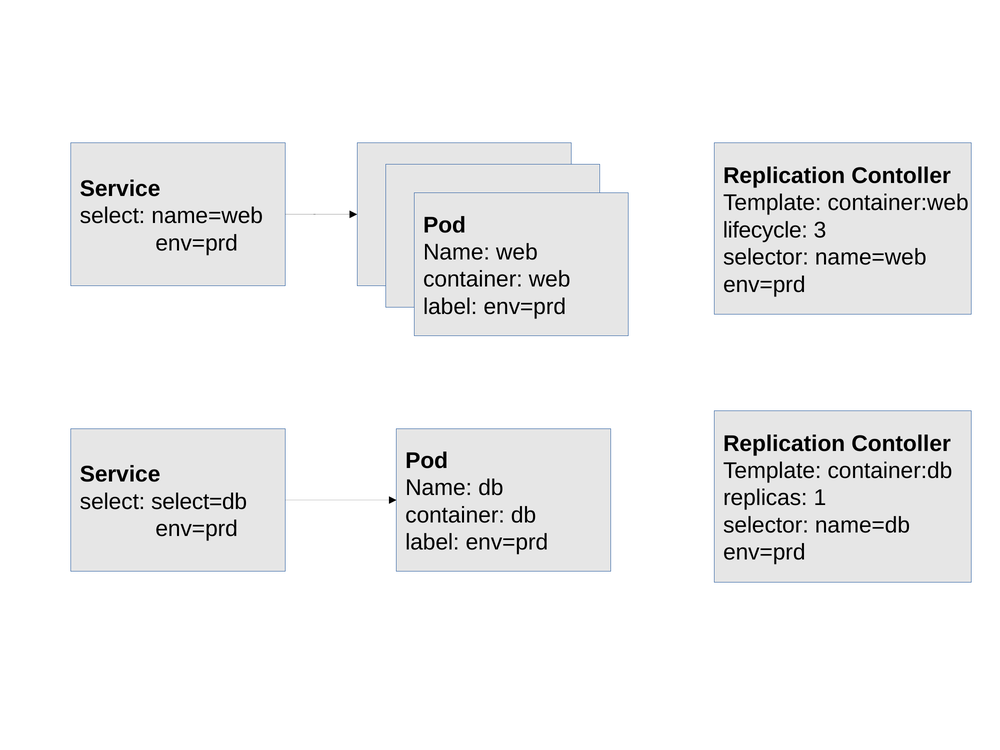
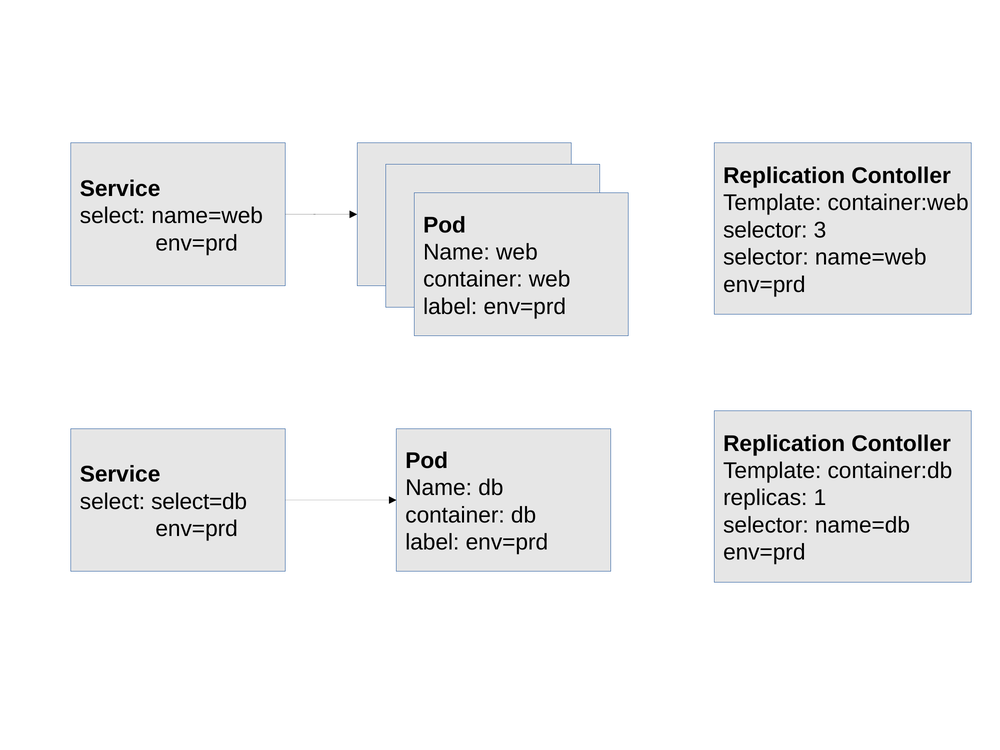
lifecycle: lifecycle -> selector (765, 230)
